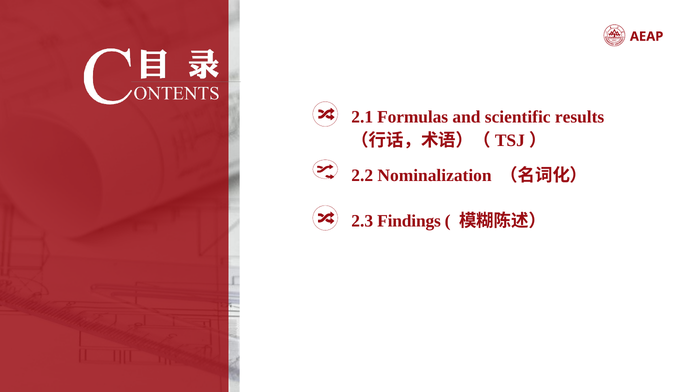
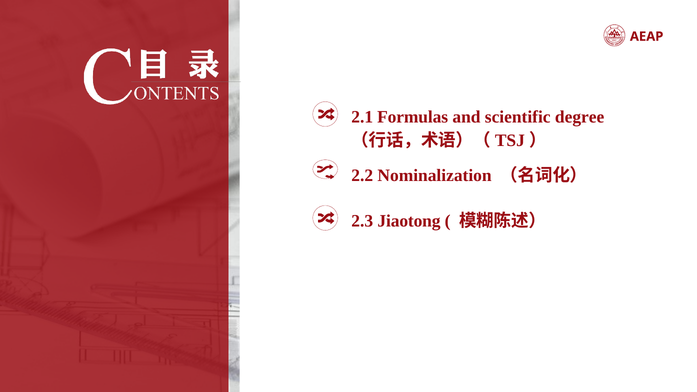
results: results -> degree (580, 117)
Findings: Findings -> Jiaotong (409, 221)
